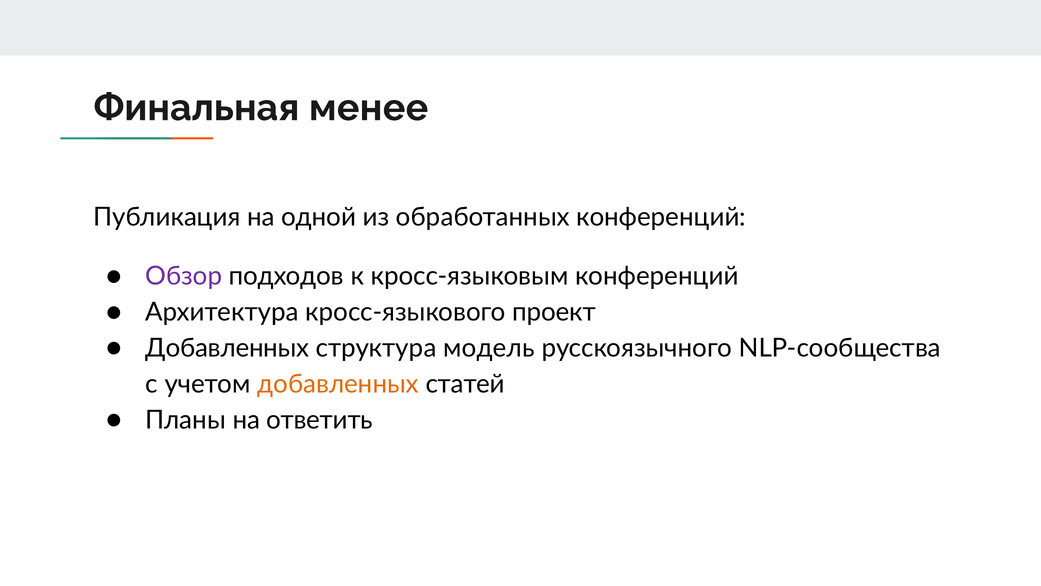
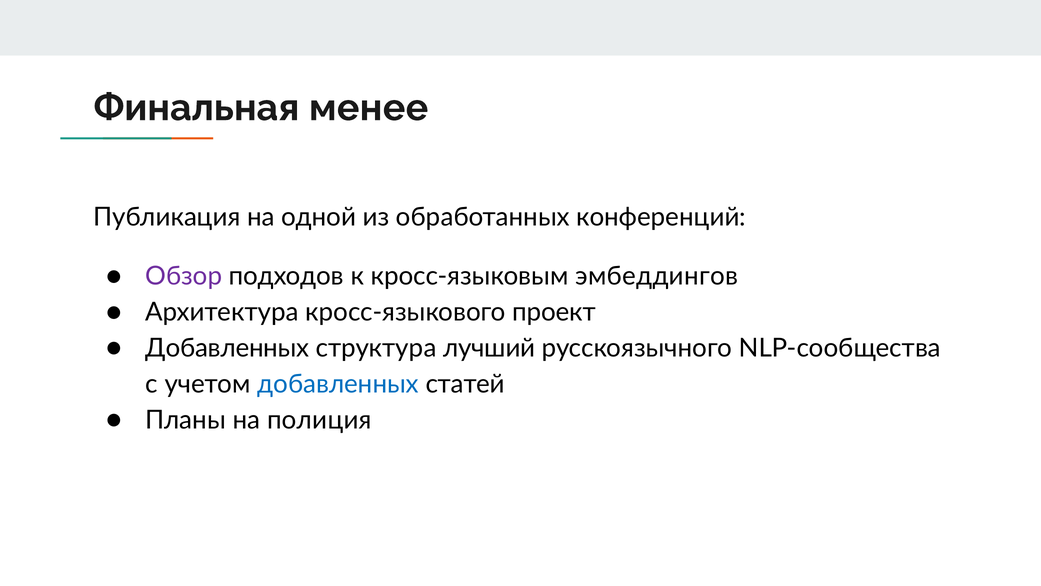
кросс-языковым конференций: конференций -> эмбеддингов (657, 276)
модель: модель -> лучший (489, 348)
добавленных colour: orange -> blue (338, 384)
ответить: ответить -> полиция (319, 420)
